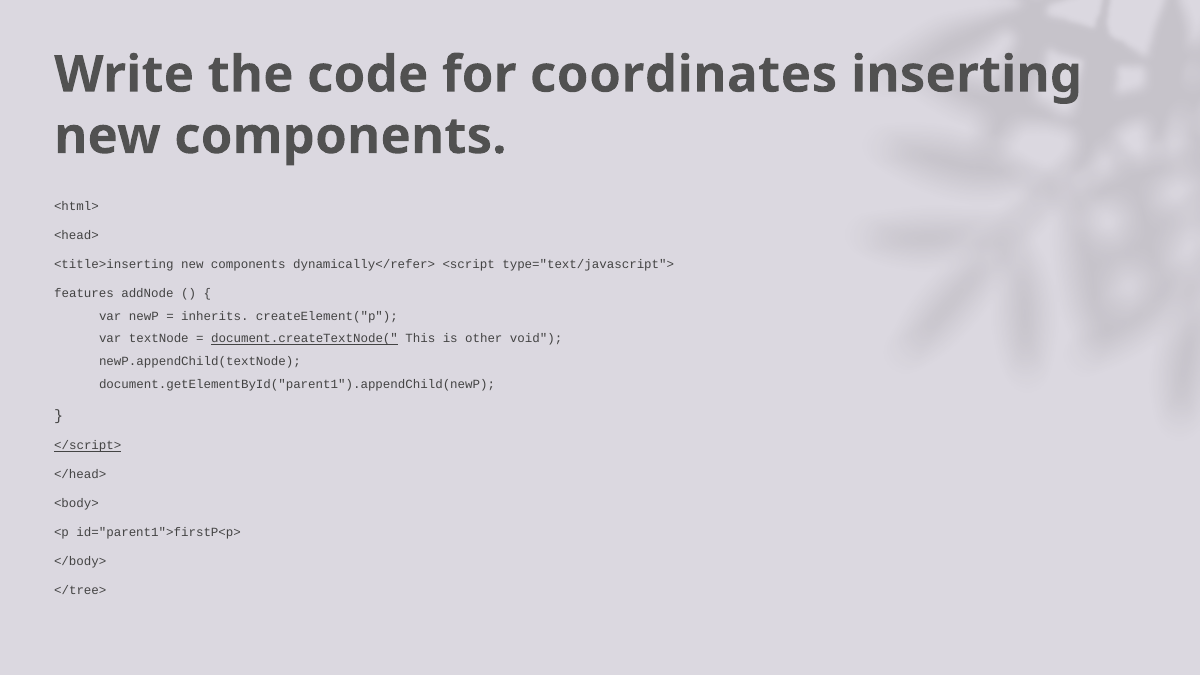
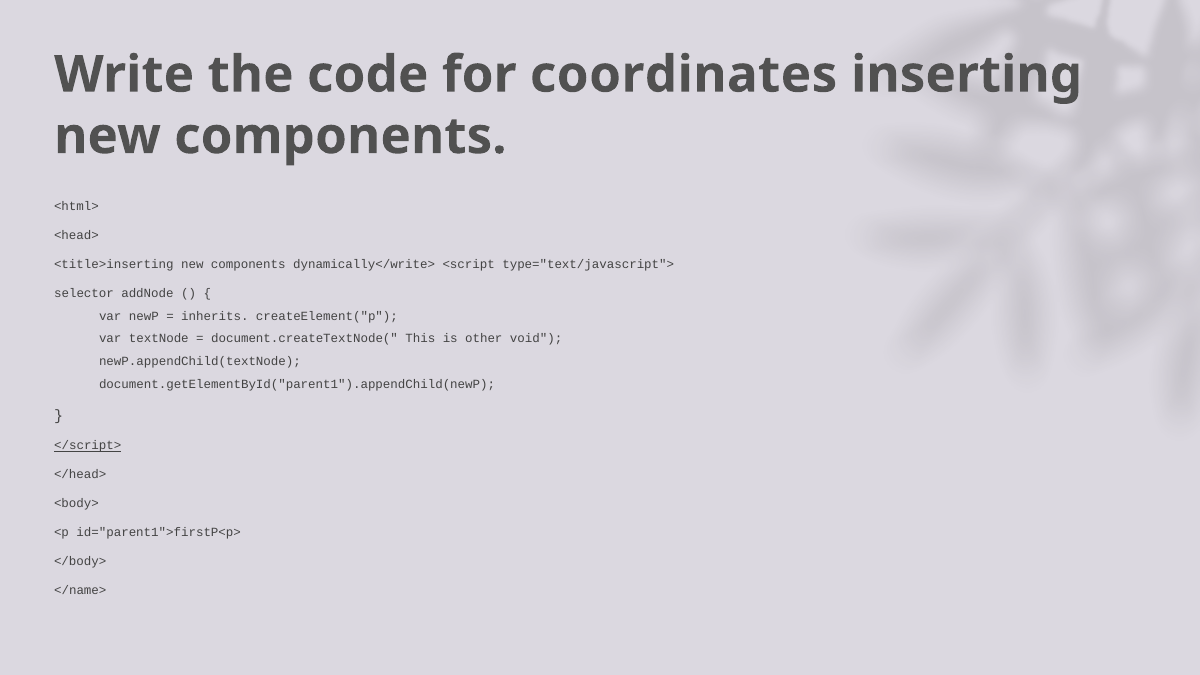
dynamically</refer>: dynamically</refer> -> dynamically</write> (364, 264)
features: features -> selector (84, 293)
document.createTextNode( underline: present -> none (305, 339)
</tree>: </tree> -> </name> (80, 591)
